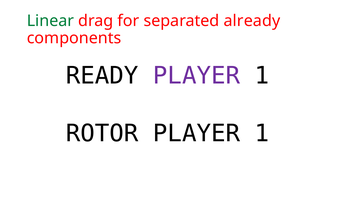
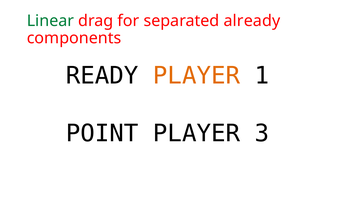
PLAYER colour: purple -> orange (197, 76)
ROTOR: ROTOR -> POINT (102, 134)
1: 1 -> 3 (262, 134)
